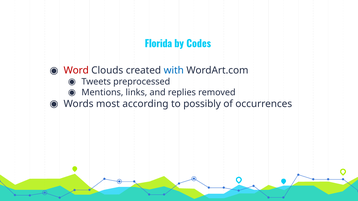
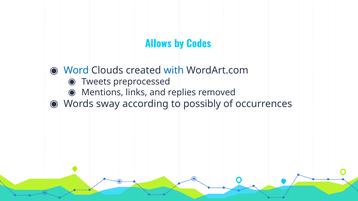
Florida: Florida -> Allows (158, 44)
Word colour: red -> blue (76, 71)
most: most -> sway (108, 104)
